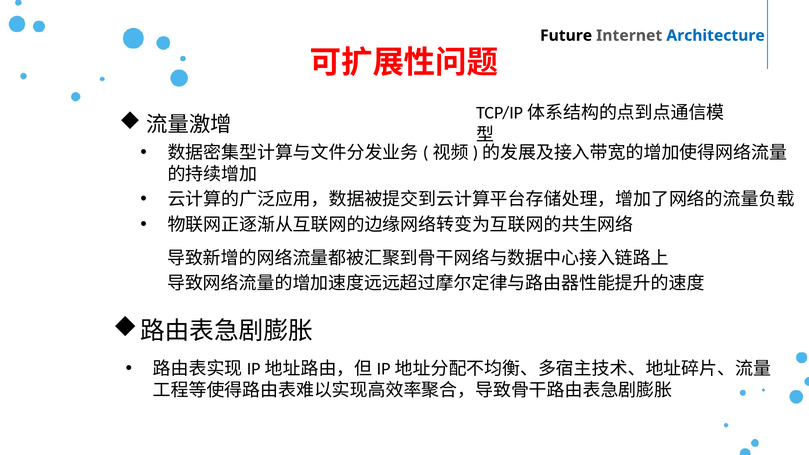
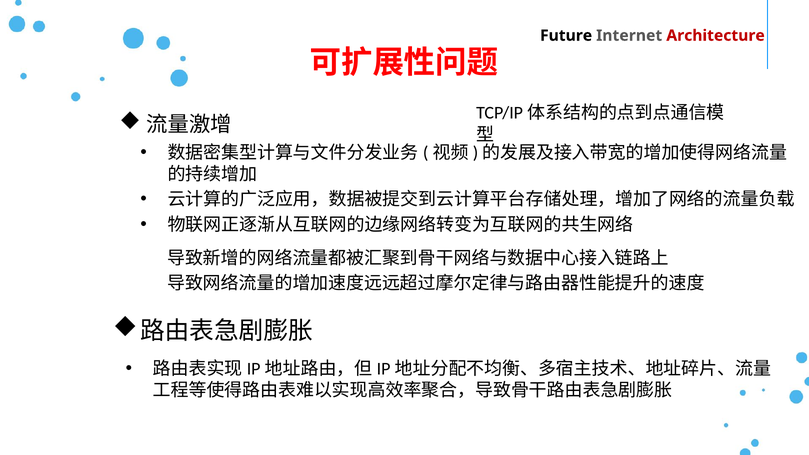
Architecture colour: blue -> red (716, 36)
